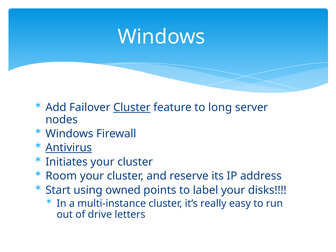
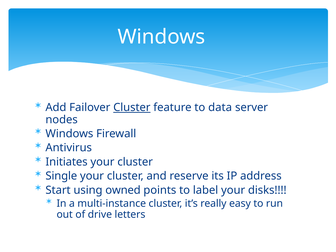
long: long -> data (220, 107)
Antivirus underline: present -> none (69, 148)
Room: Room -> Single (61, 176)
